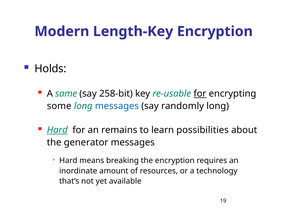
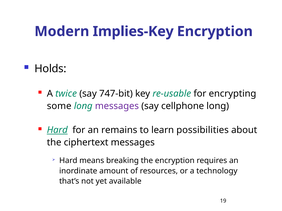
Length-Key: Length-Key -> Implies-Key (133, 31)
same: same -> twice (66, 94)
258-bit: 258-bit -> 747-bit (116, 94)
for underline: present -> none (200, 94)
messages colour: blue -> purple (117, 106)
randomly: randomly -> cellphone (183, 106)
generator: generator -> ciphertext (86, 143)
